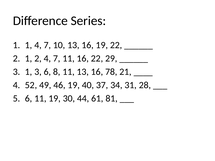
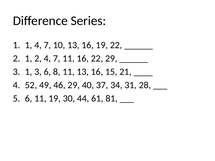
78: 78 -> 15 (111, 72)
46 19: 19 -> 29 (74, 85)
